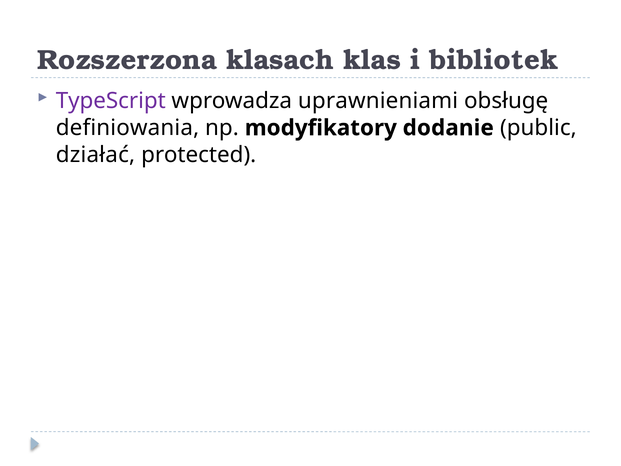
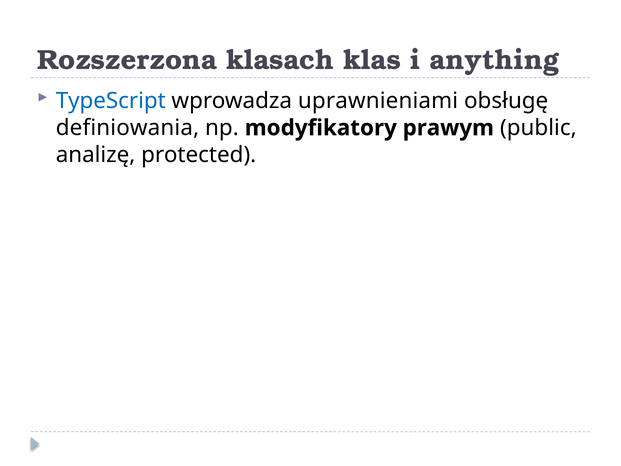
bibliotek: bibliotek -> anything (494, 60)
TypeScript colour: purple -> blue (111, 101)
dodanie: dodanie -> prawym (448, 128)
działać: działać -> analizę (96, 155)
